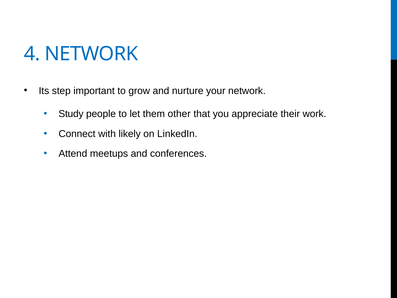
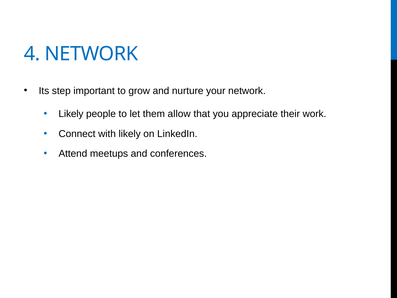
Study: Study -> Likely (71, 114)
other: other -> allow (179, 114)
